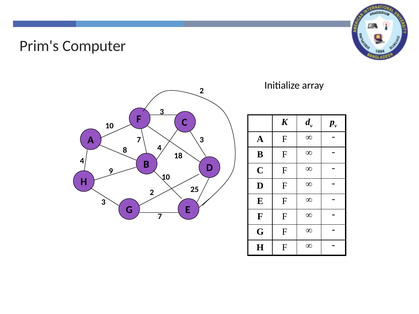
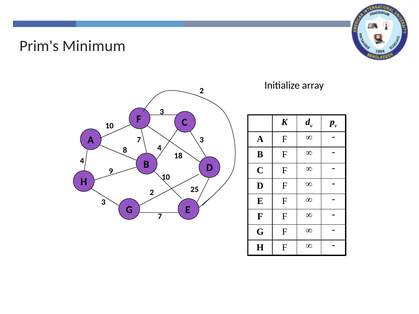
Computer: Computer -> Minimum (94, 46)
